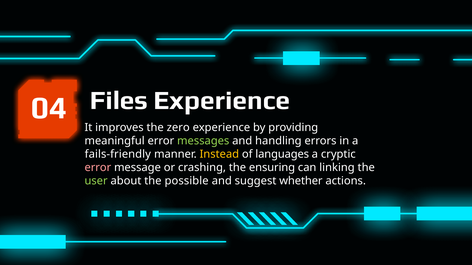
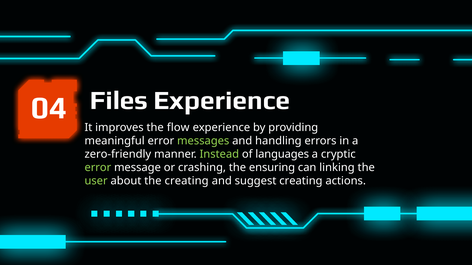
zero: zero -> flow (178, 128)
fails-friendly: fails-friendly -> zero-friendly (118, 154)
Instead colour: yellow -> light green (219, 154)
error colour: pink -> light green (98, 168)
the possible: possible -> creating (187, 181)
suggest whether: whether -> creating (301, 181)
